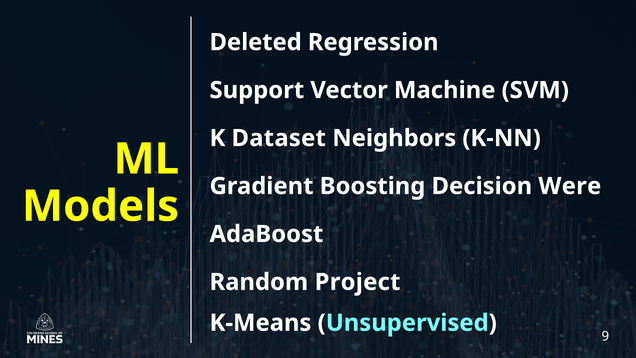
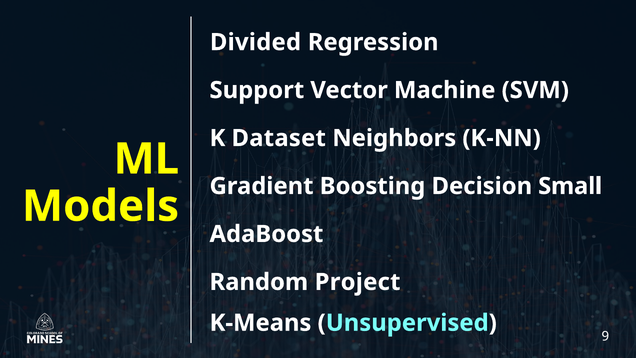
Deleted: Deleted -> Divided (255, 42)
Were: Were -> Small (570, 186)
